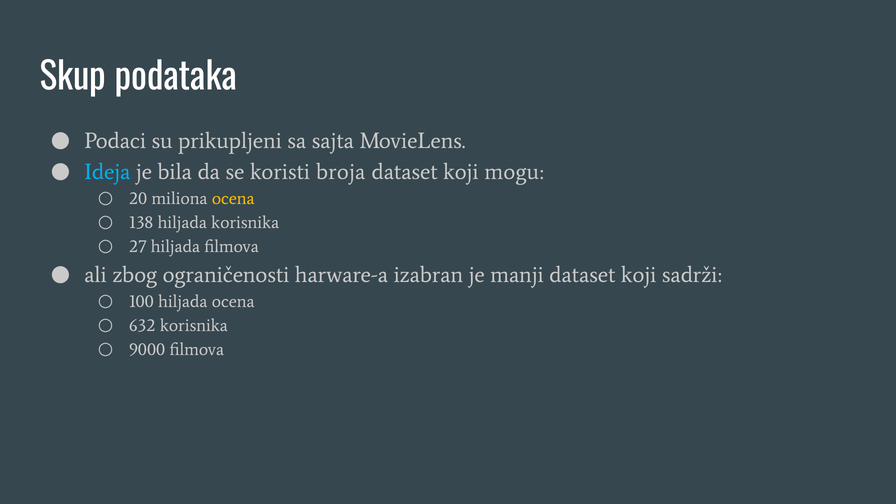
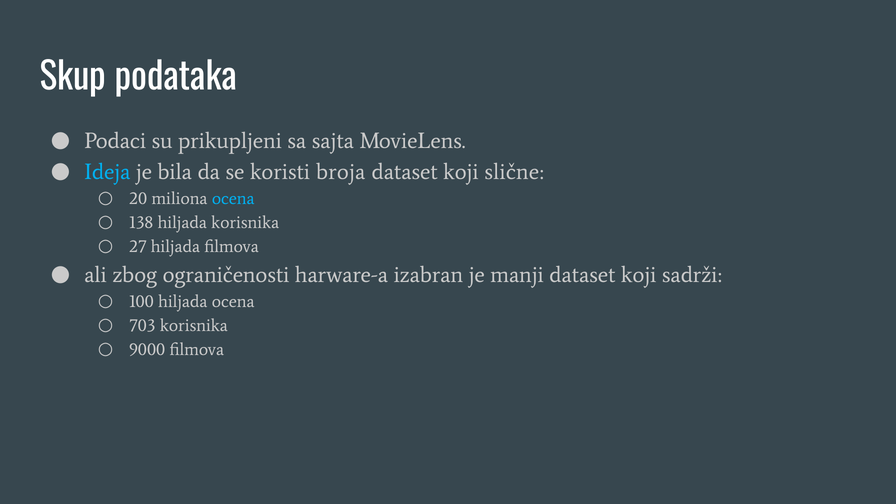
mogu: mogu -> slične (514, 172)
ocena colour: yellow -> light blue (233, 198)
632: 632 -> 703 (142, 325)
